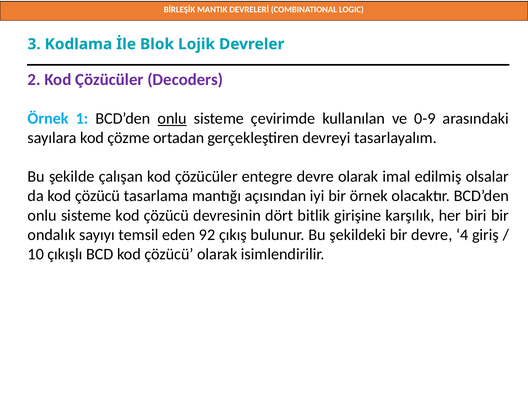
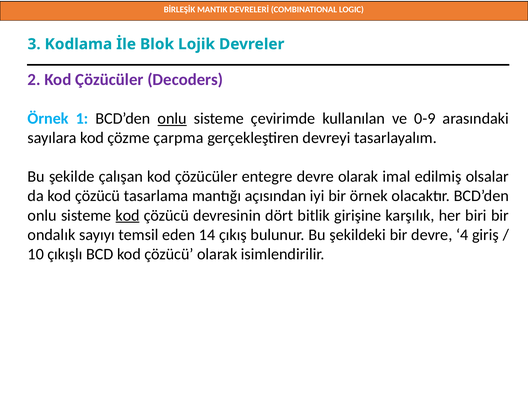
ortadan: ortadan -> çarpma (179, 138)
kod underline: none -> present (128, 215)
92: 92 -> 14 (207, 235)
